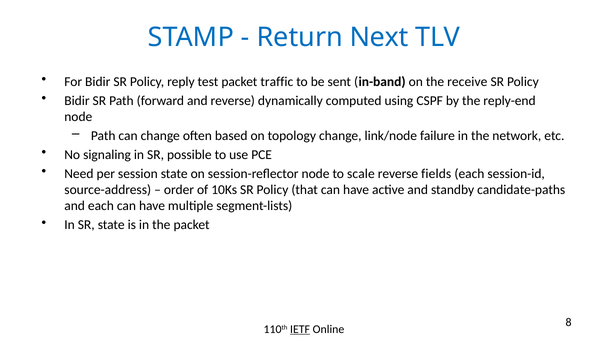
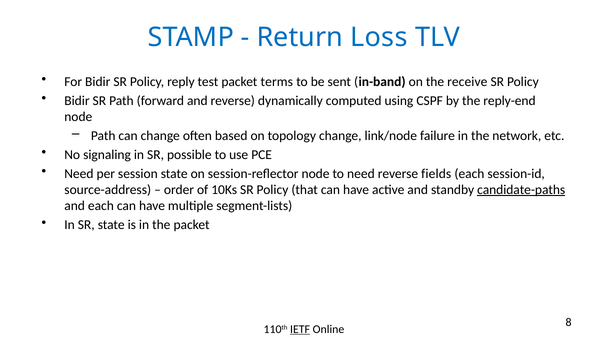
Next: Next -> Loss (379, 37)
traffic: traffic -> terms (277, 82)
to scale: scale -> need (361, 174)
candidate-paths underline: none -> present (521, 190)
